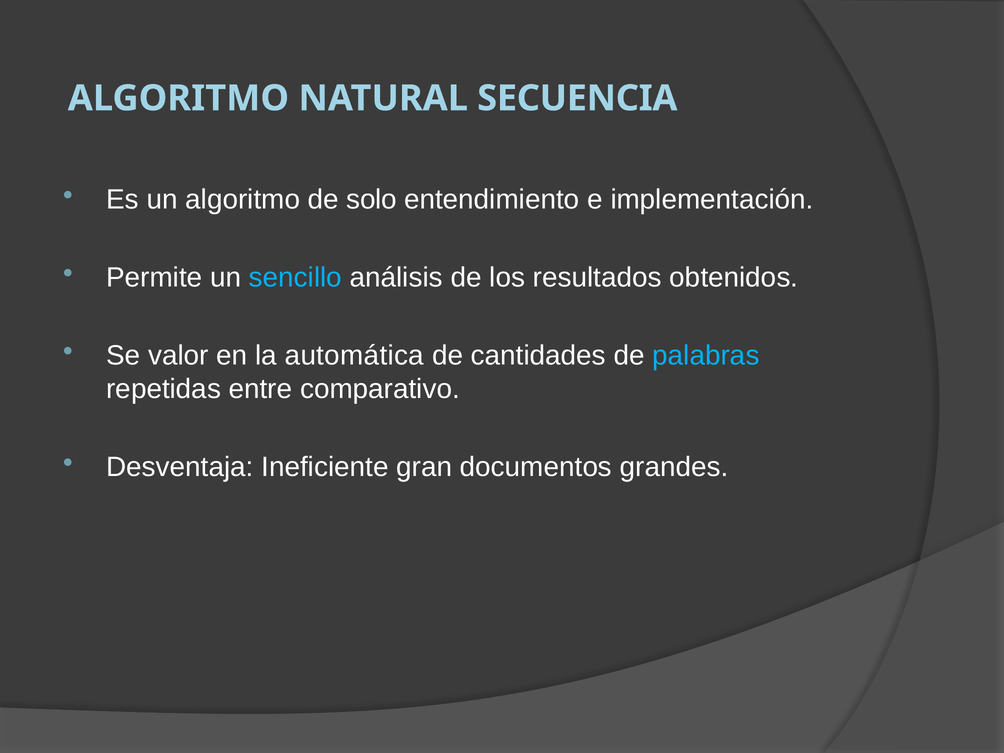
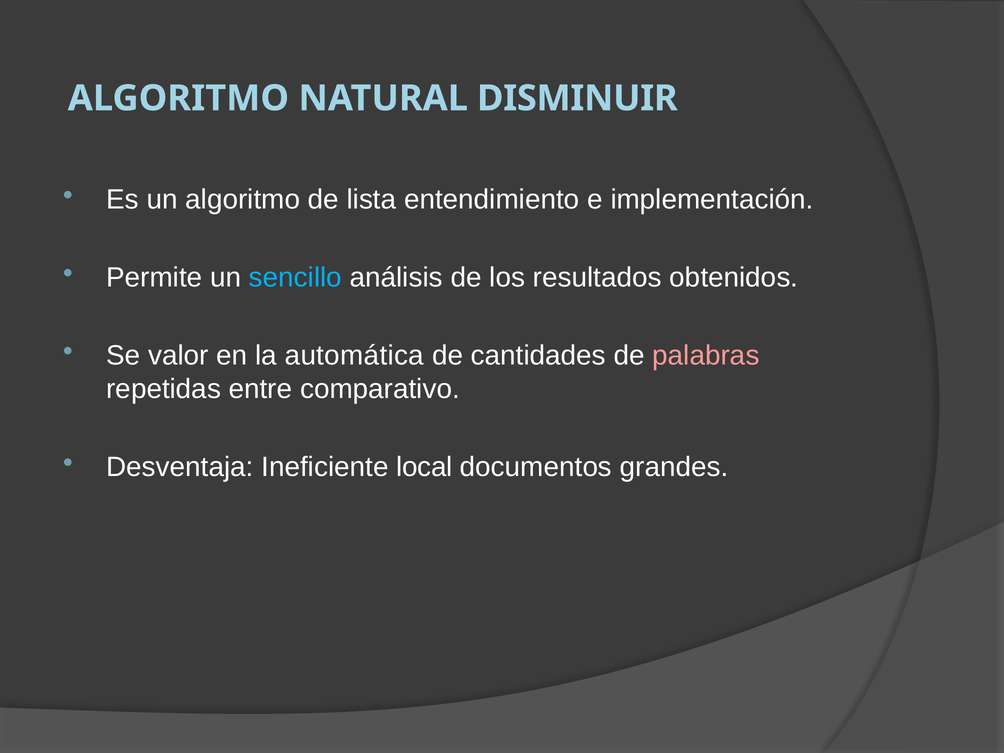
SECUENCIA: SECUENCIA -> DISMINUIR (577, 98)
solo: solo -> lista (371, 199)
palabras colour: light blue -> pink (706, 356)
gran: gran -> local (424, 467)
